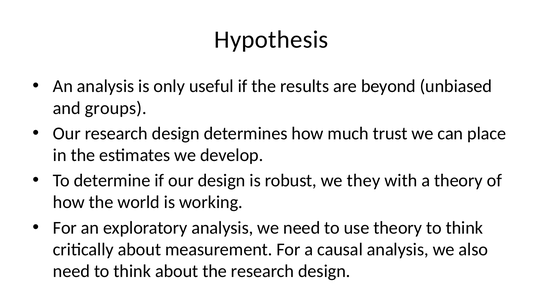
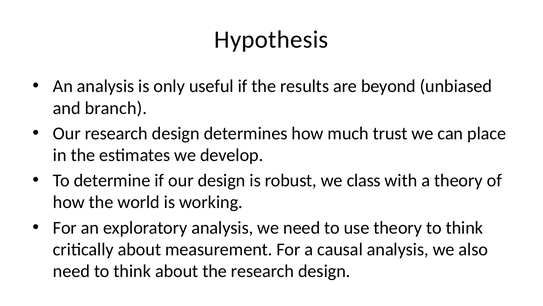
groups: groups -> branch (116, 108)
they: they -> class (364, 180)
